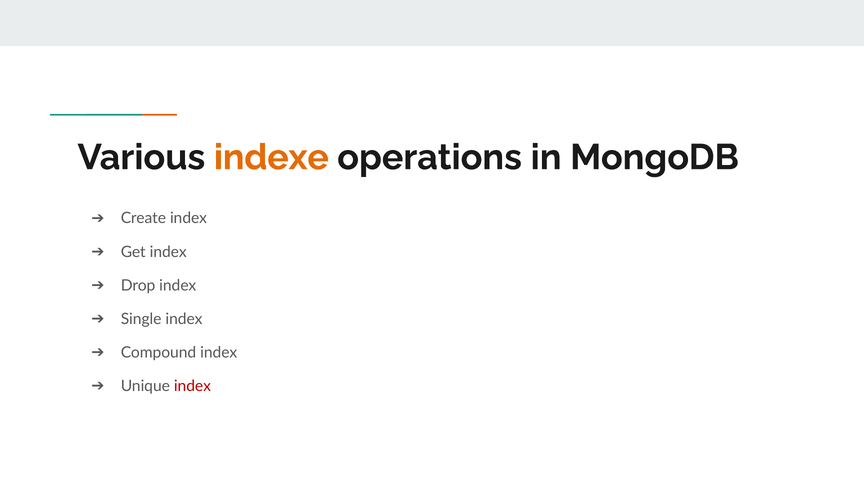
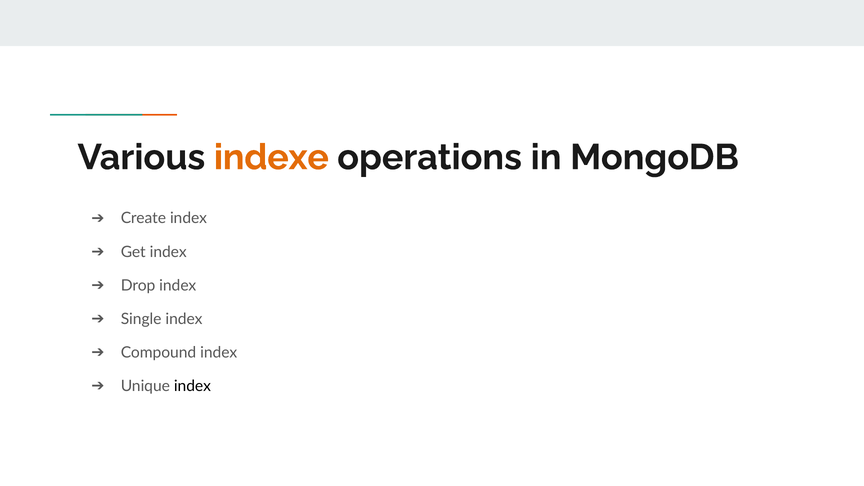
index colour: red -> black (192, 386)
